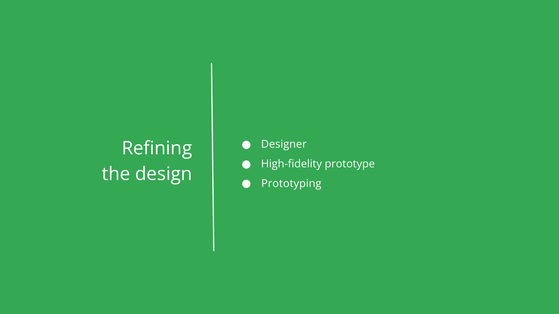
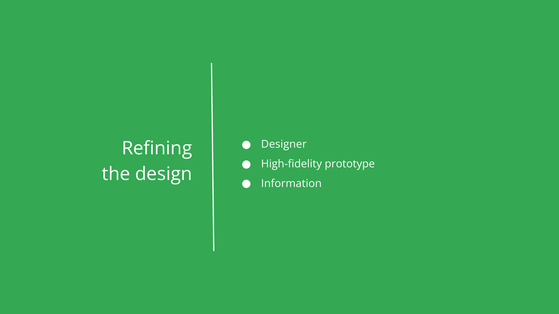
Prototyping: Prototyping -> Information (291, 184)
